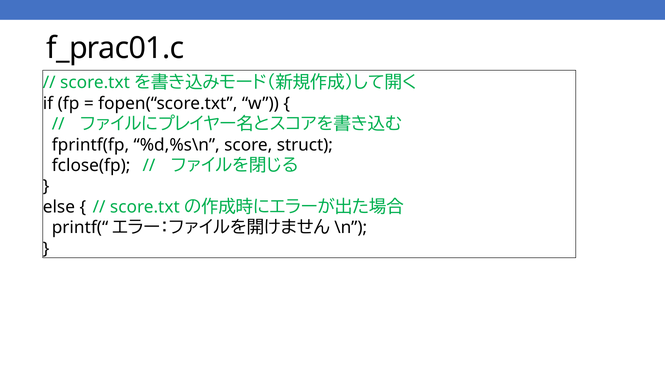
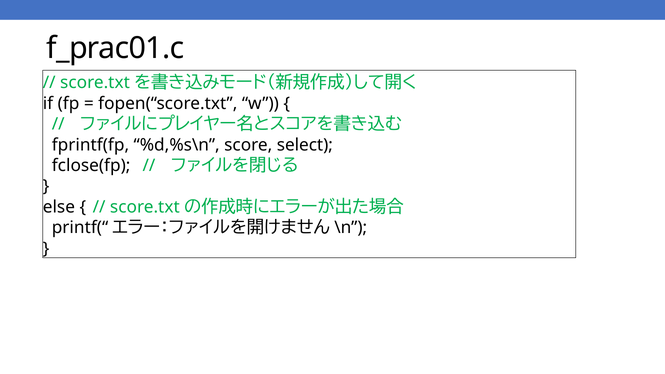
struct: struct -> select (305, 145)
